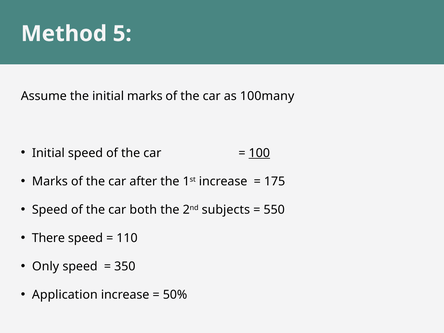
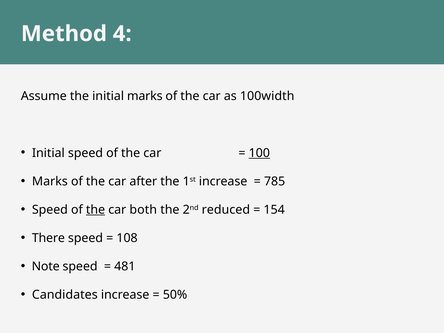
5: 5 -> 4 (122, 34)
100many: 100many -> 100width (267, 96)
175: 175 -> 785 (275, 181)
the underline: none -> present (96, 210)
subjects: subjects -> reduced (226, 210)
550: 550 -> 154 (274, 210)
110: 110 -> 108 (127, 238)
Only: Only -> Note (46, 266)
350: 350 -> 481 (125, 266)
Application: Application -> Candidates (65, 295)
